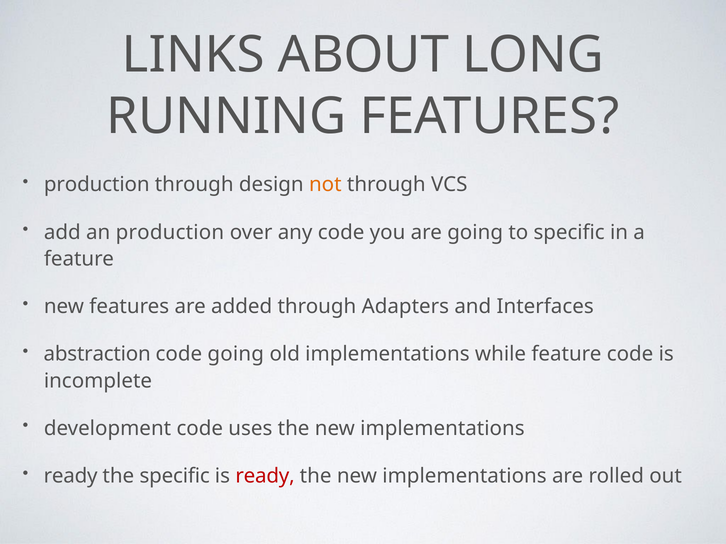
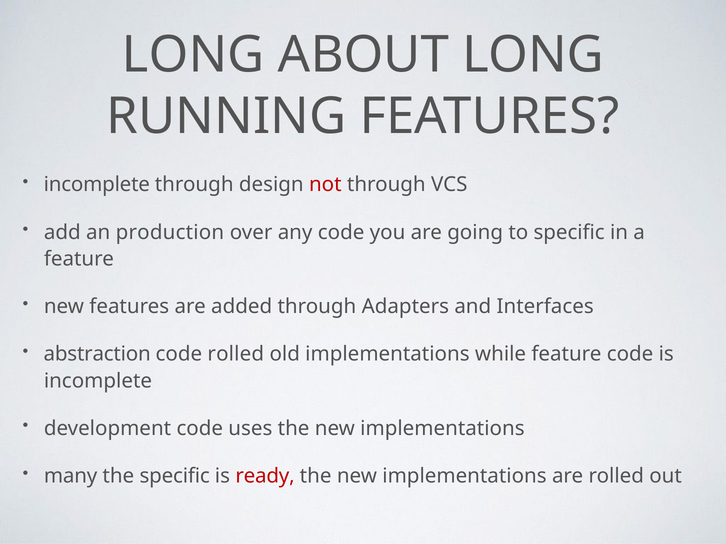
LINKS: LINKS -> LONG (193, 55)
production: production -> incomplete (97, 185)
not colour: orange -> red (325, 185)
code going: going -> rolled (236, 355)
ready: ready -> many (71, 477)
